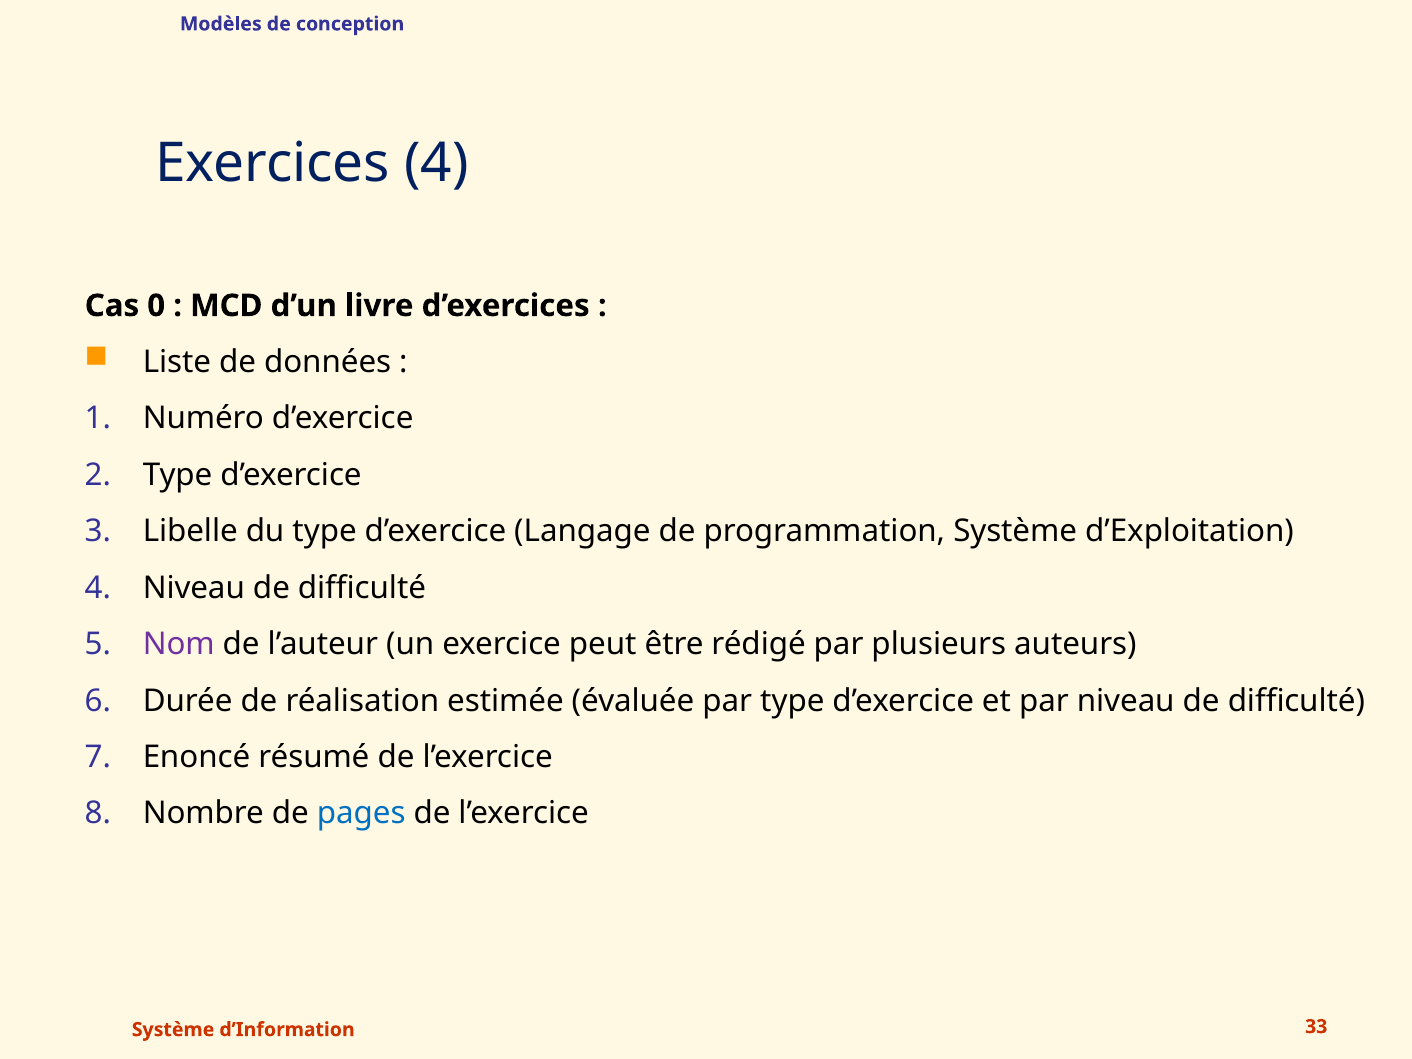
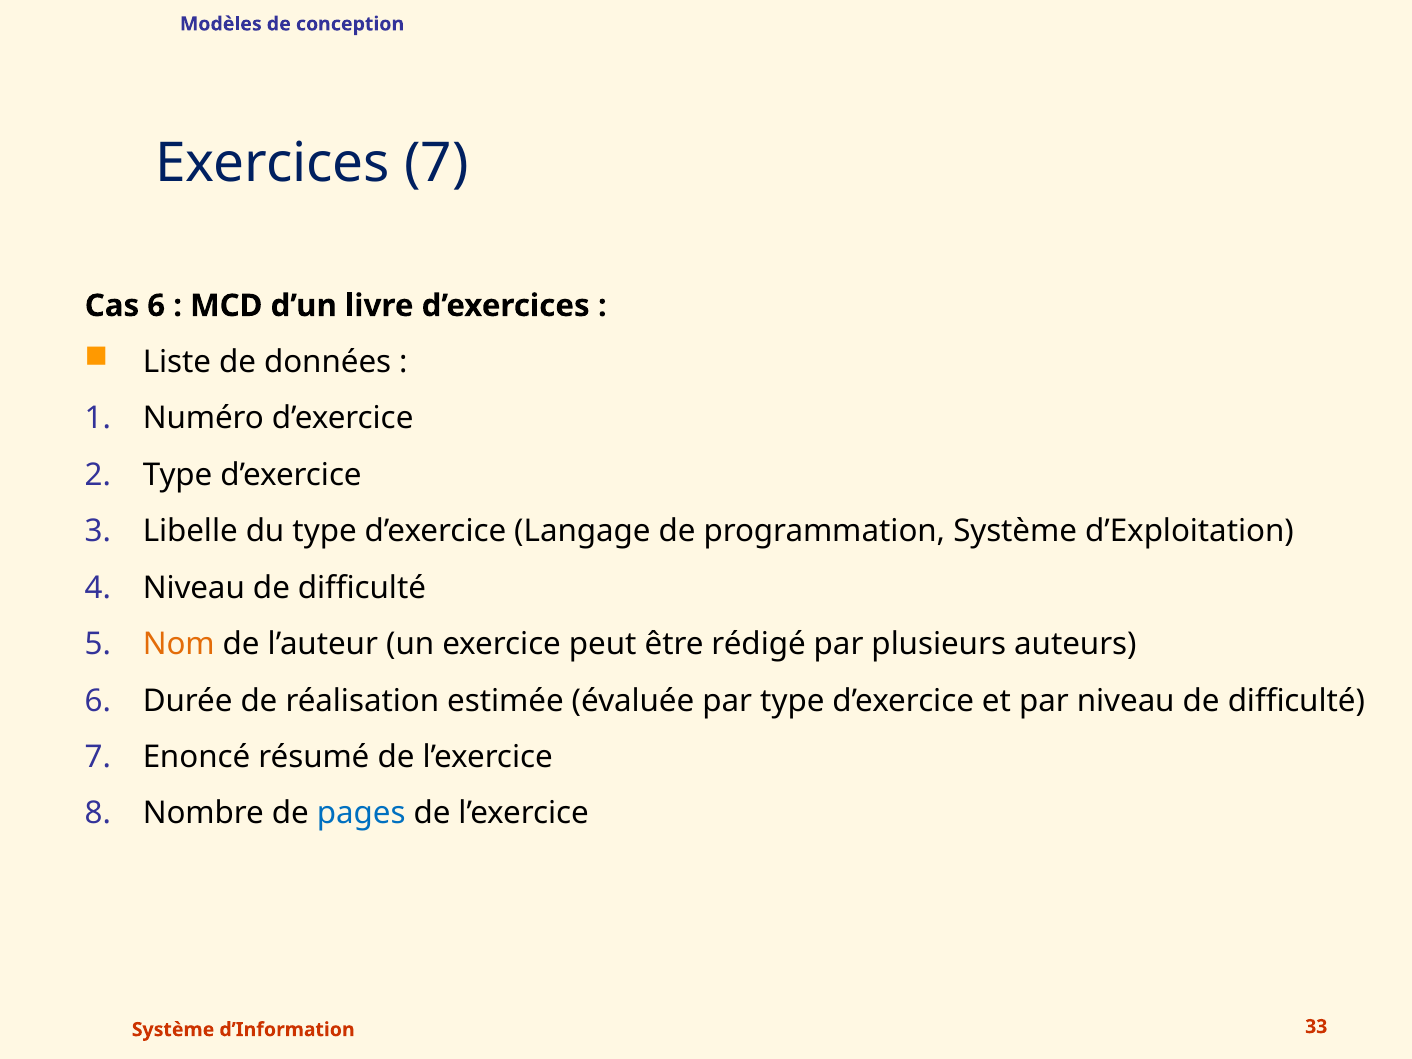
Exercices 4: 4 -> 7 (436, 164)
Cas 0: 0 -> 6 (156, 306)
Nom colour: purple -> orange (179, 644)
